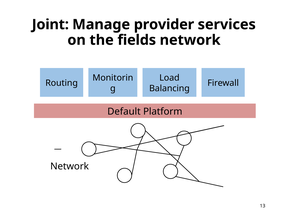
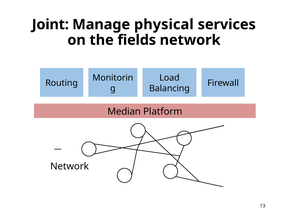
provider: provider -> physical (164, 24)
Default: Default -> Median (124, 111)
